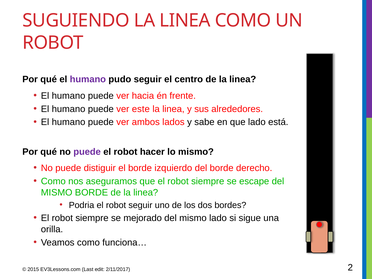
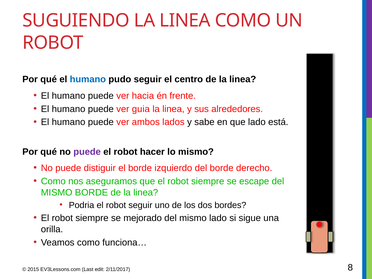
humano colour: purple -> blue (88, 79)
este: este -> guia (141, 109)
2: 2 -> 8 (350, 267)
